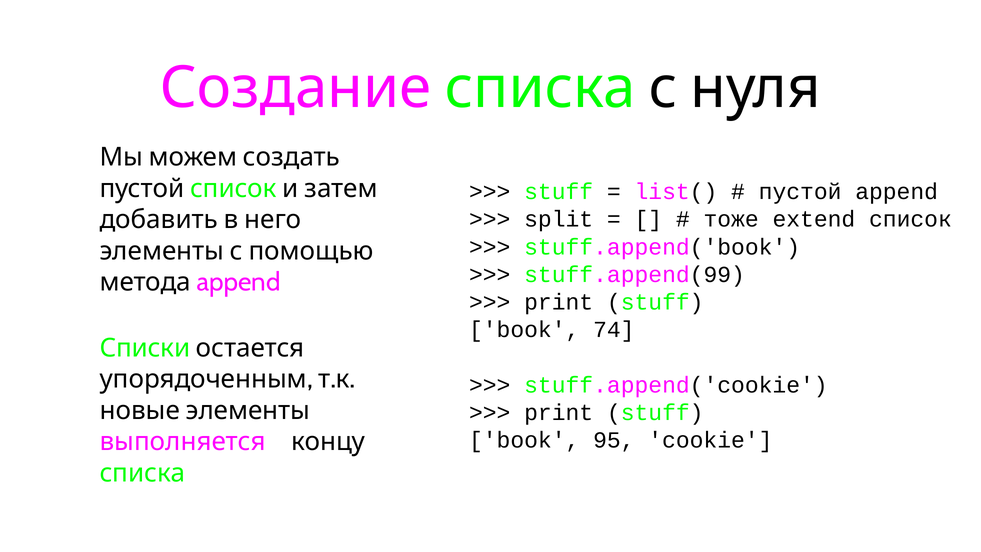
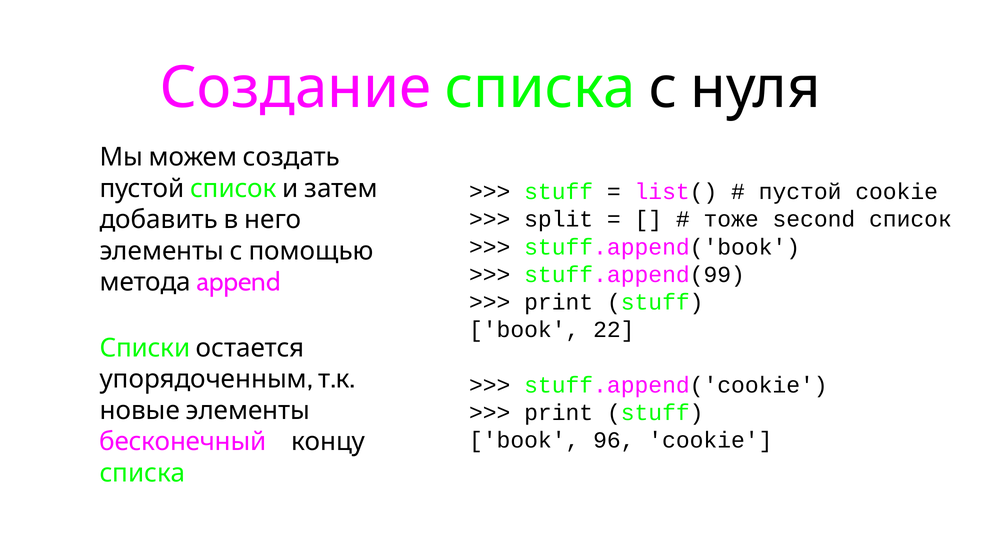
пустой append: append -> cookie (897, 192)
extend: extend -> second (814, 219)
74: 74 -> 22 (614, 330)
95: 95 -> 96 (614, 440)
выполняется: выполняется -> бесконечный (183, 442)
